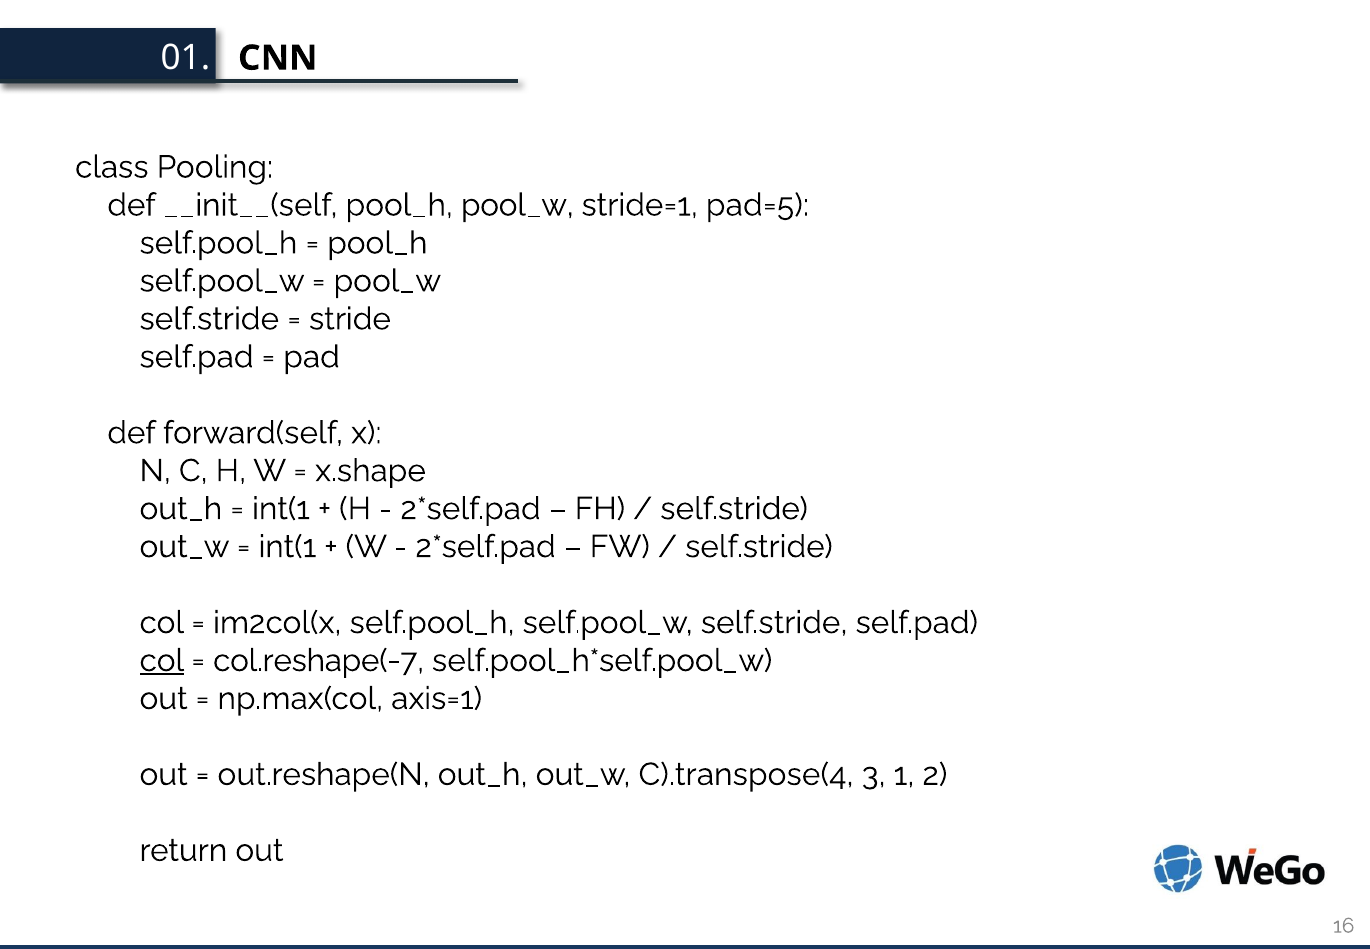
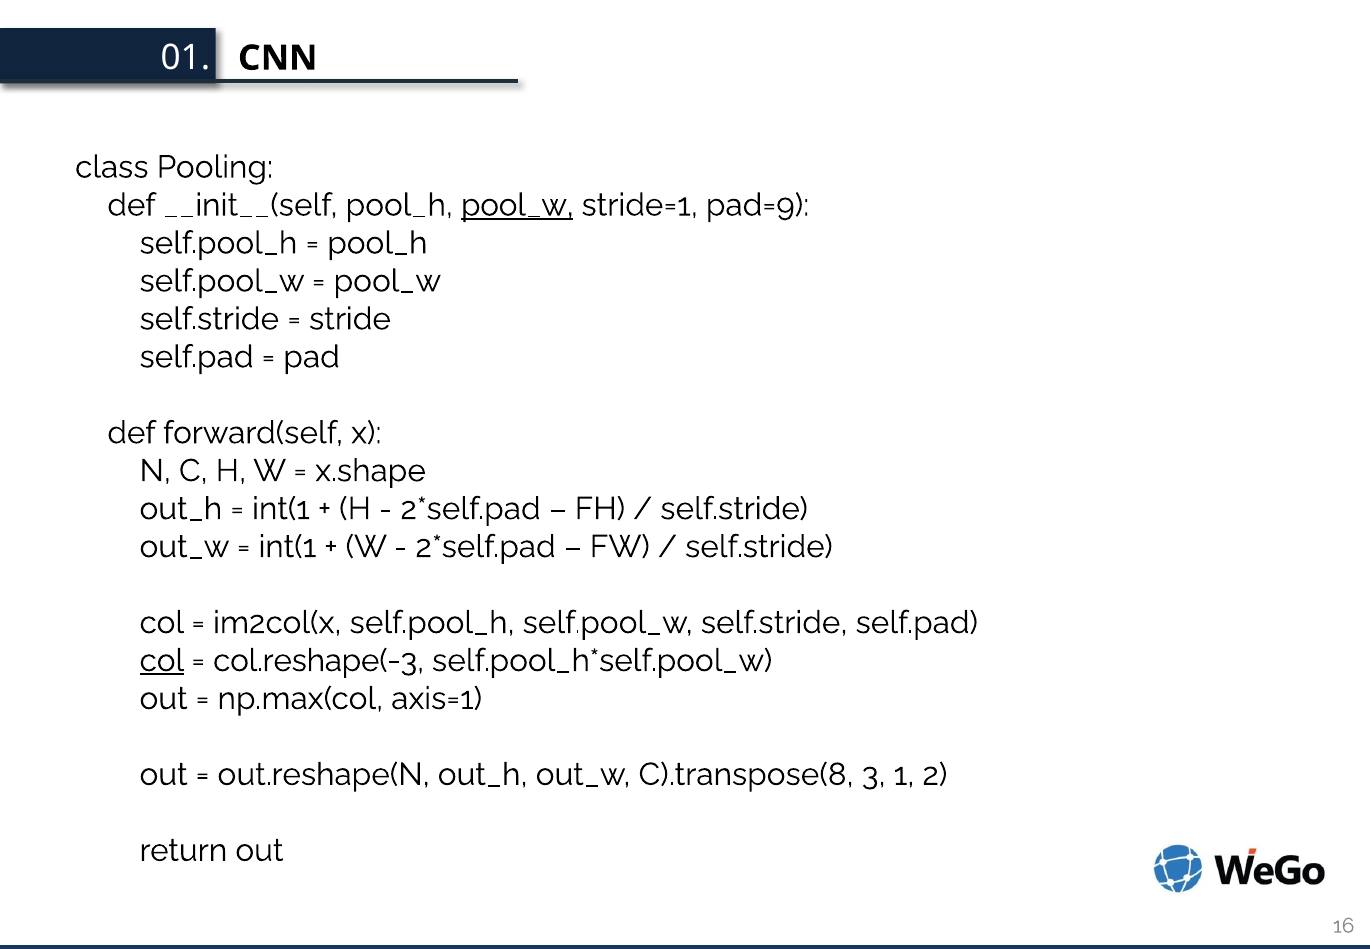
pool_w underline: none -> present (517, 205)
pad=5: pad=5 -> pad=9 (758, 205)
col.reshape(-7: col.reshape(-7 -> col.reshape(-3 (319, 660)
C).transpose(4: C).transpose(4 -> C).transpose(8 (746, 774)
